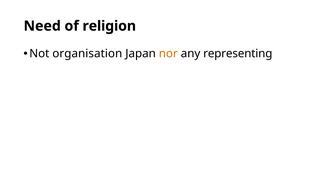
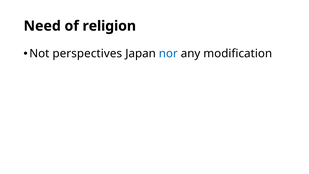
organisation: organisation -> perspectives (87, 54)
nor colour: orange -> blue (168, 54)
representing: representing -> modification (238, 54)
